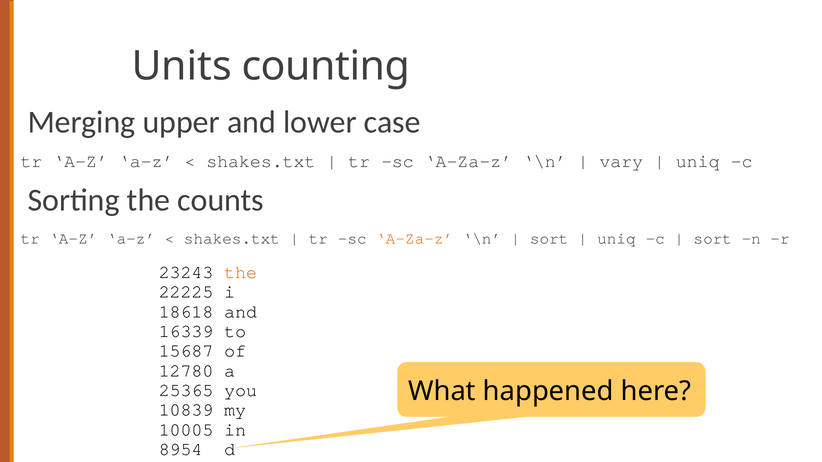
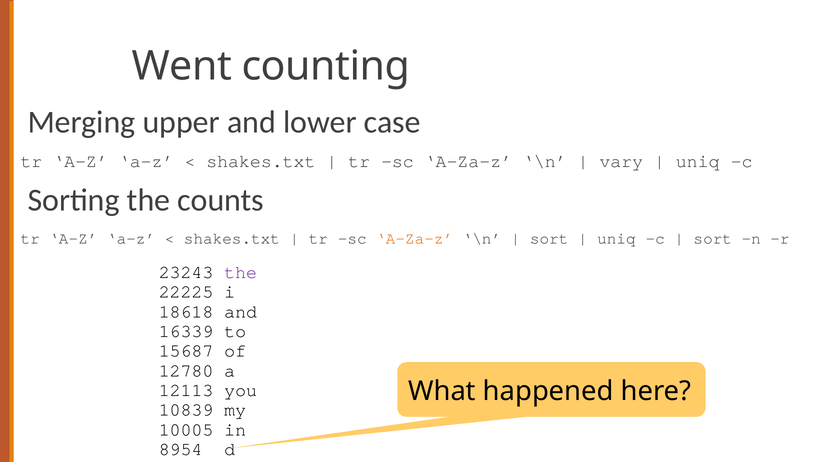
Units: Units -> Went (182, 66)
the colour: orange -> purple (241, 272)
25365: 25365 -> 12113 (186, 391)
